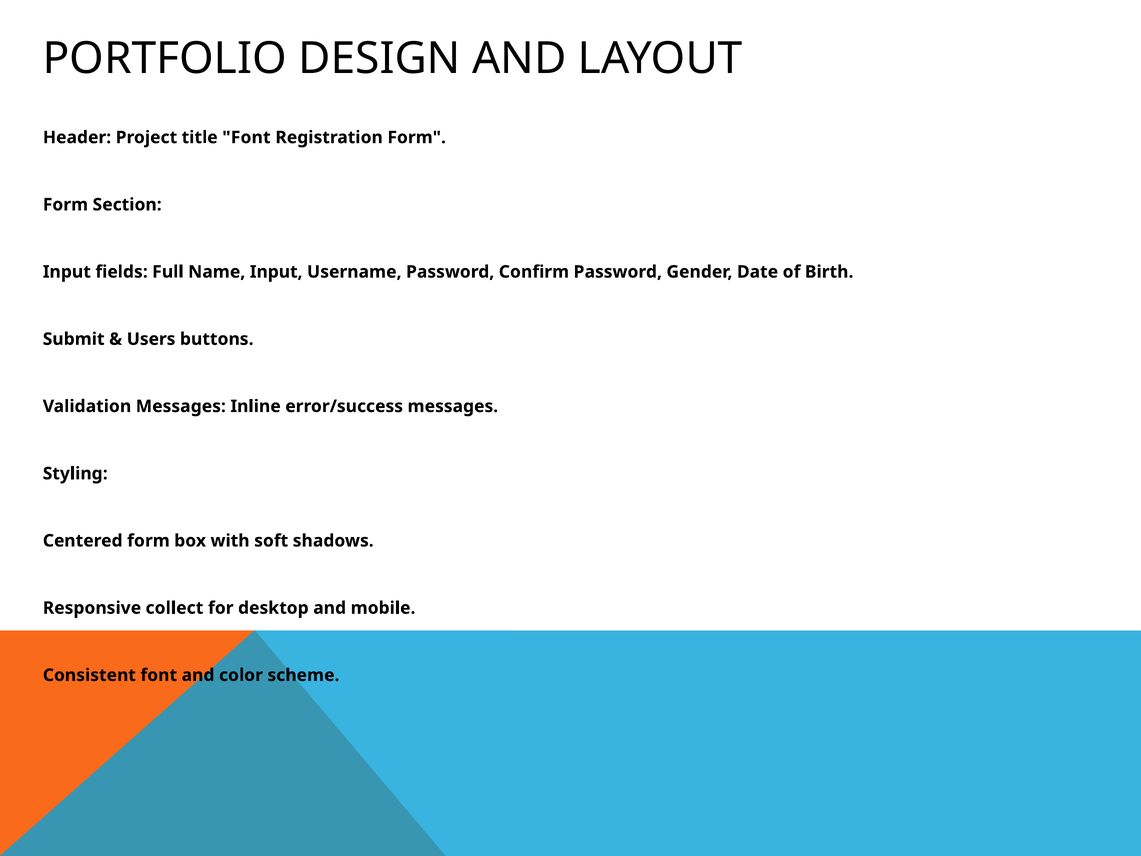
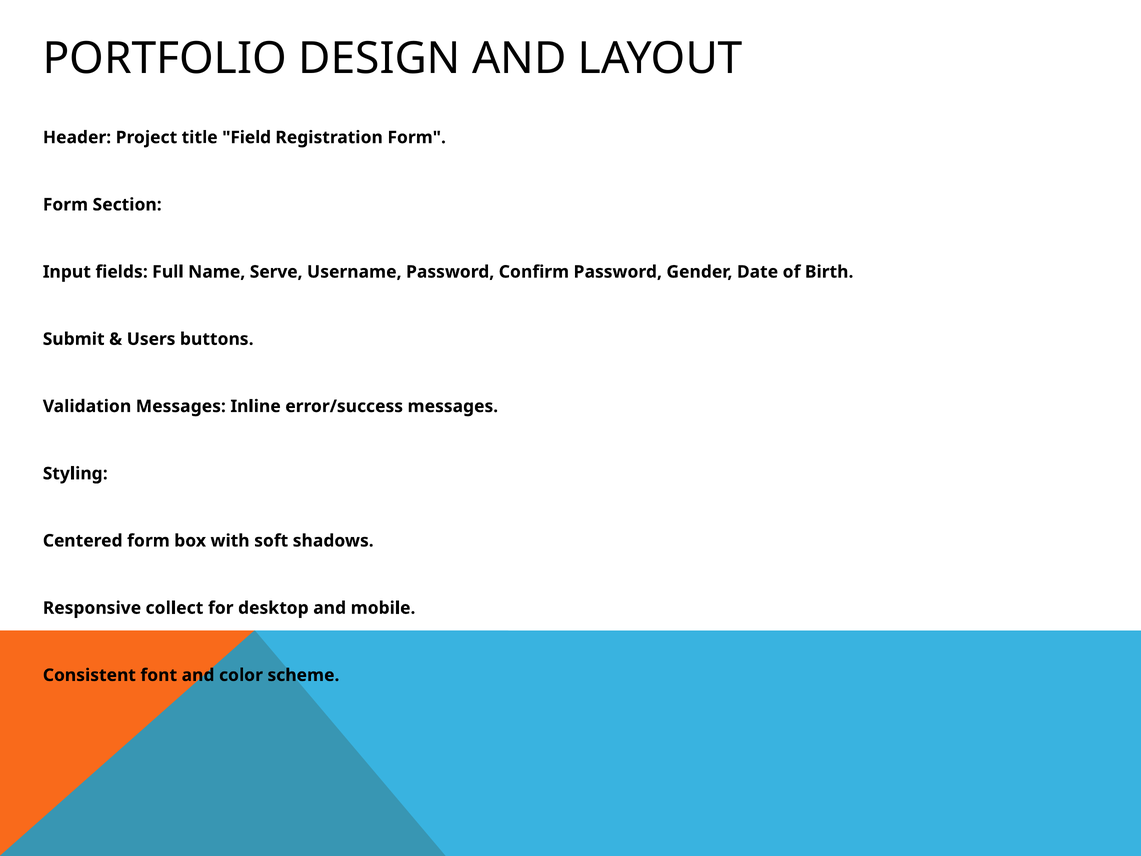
title Font: Font -> Field (247, 137)
Name Input: Input -> Serve (276, 272)
